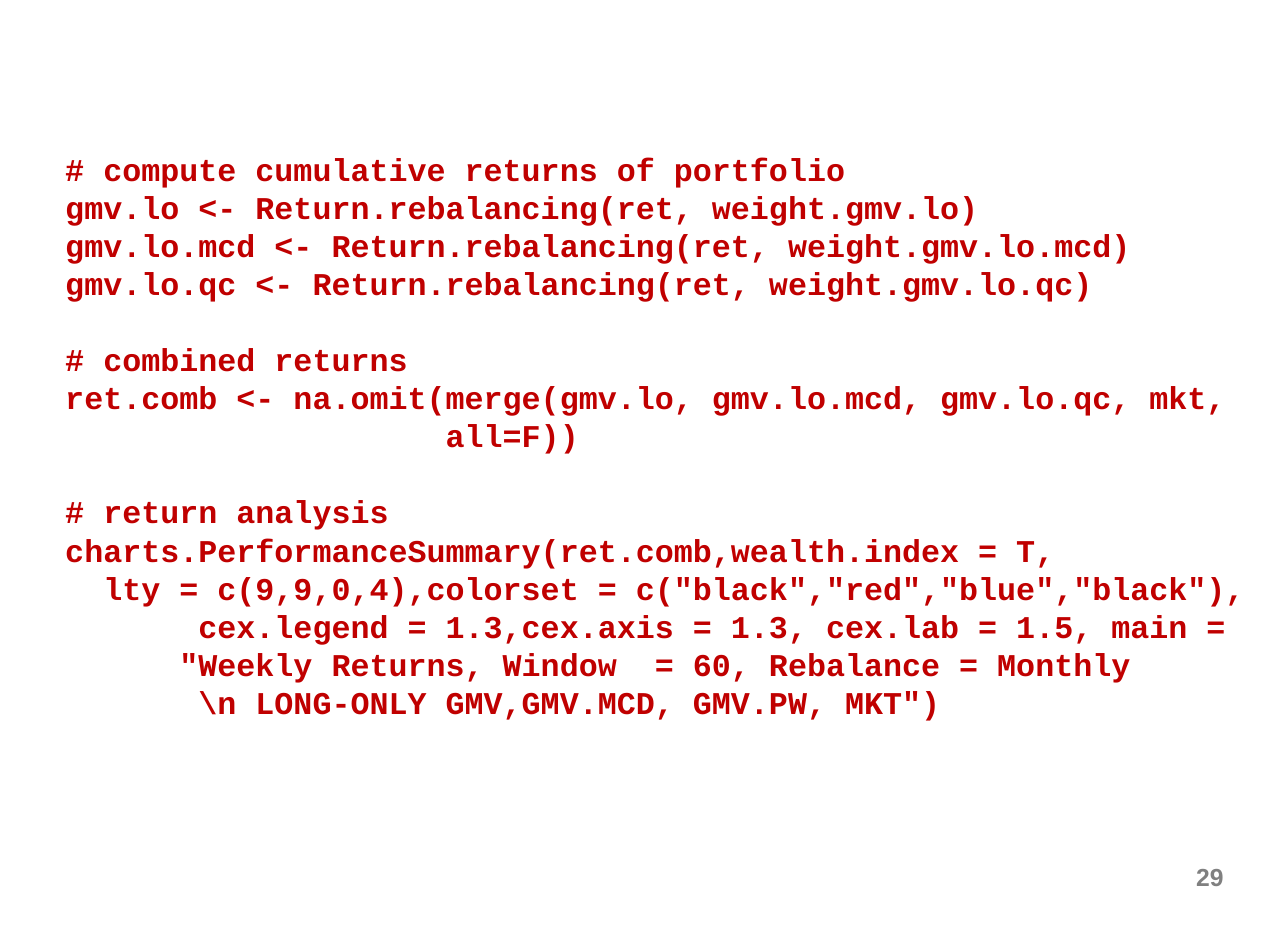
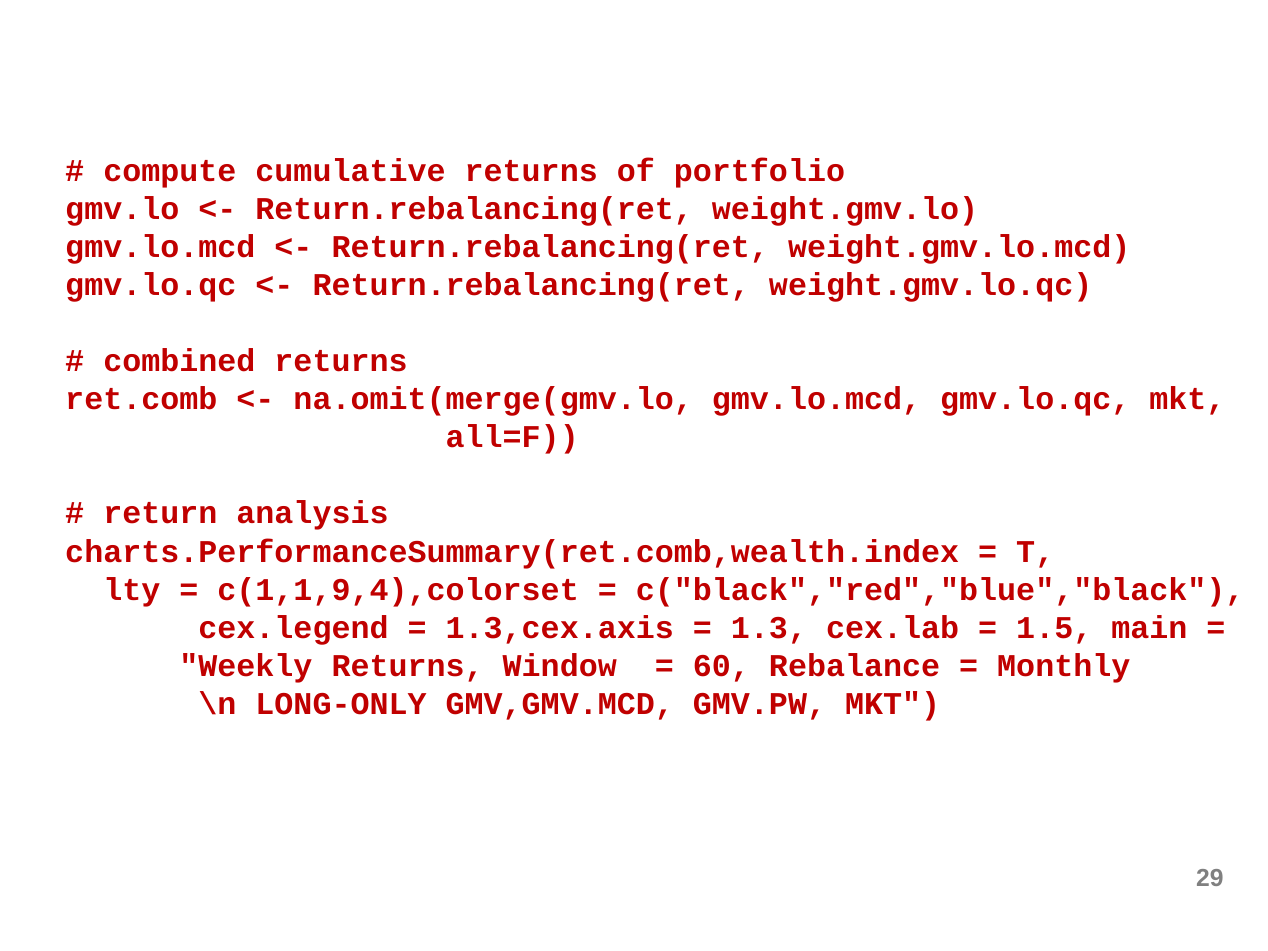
c(9,9,0,4),colorset: c(9,9,0,4),colorset -> c(1,1,9,4),colorset (398, 590)
